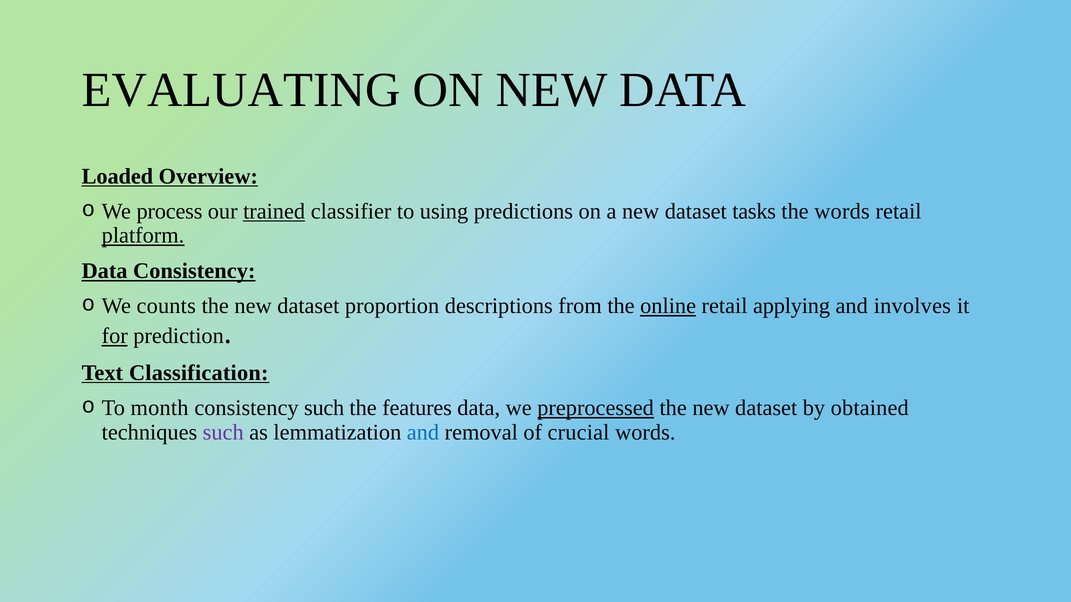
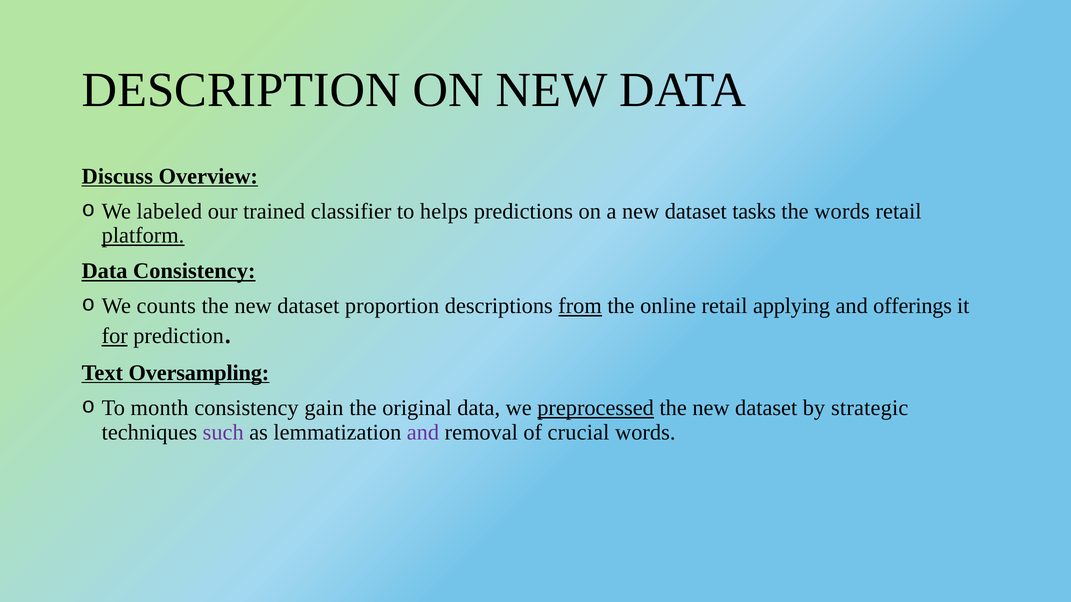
EVALUATING: EVALUATING -> DESCRIPTION (241, 90)
Loaded: Loaded -> Discuss (117, 176)
process: process -> labeled (169, 212)
trained underline: present -> none (274, 212)
using: using -> helps (444, 212)
from underline: none -> present (580, 306)
online underline: present -> none (668, 306)
involves: involves -> offerings (913, 306)
Classification: Classification -> Oversampling (199, 373)
consistency such: such -> gain (324, 408)
features: features -> original (417, 408)
obtained: obtained -> strategic (870, 408)
and colour: blue -> purple (423, 432)
